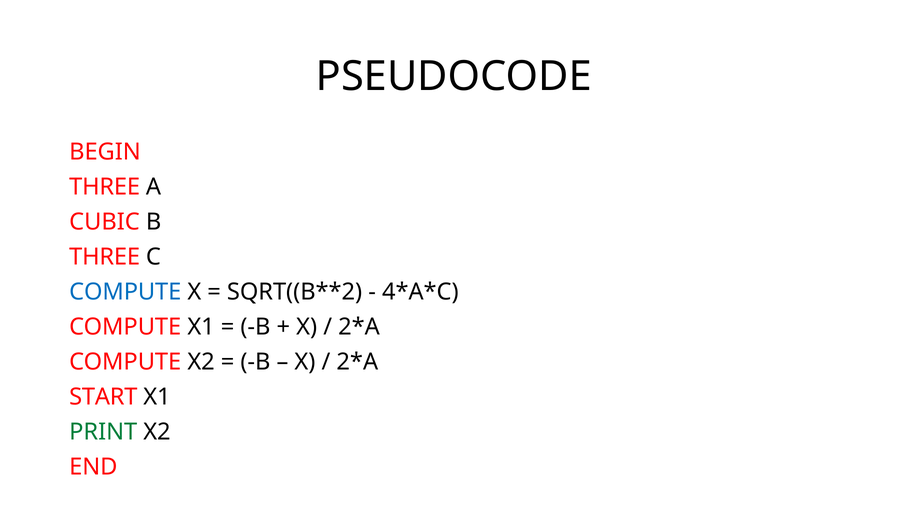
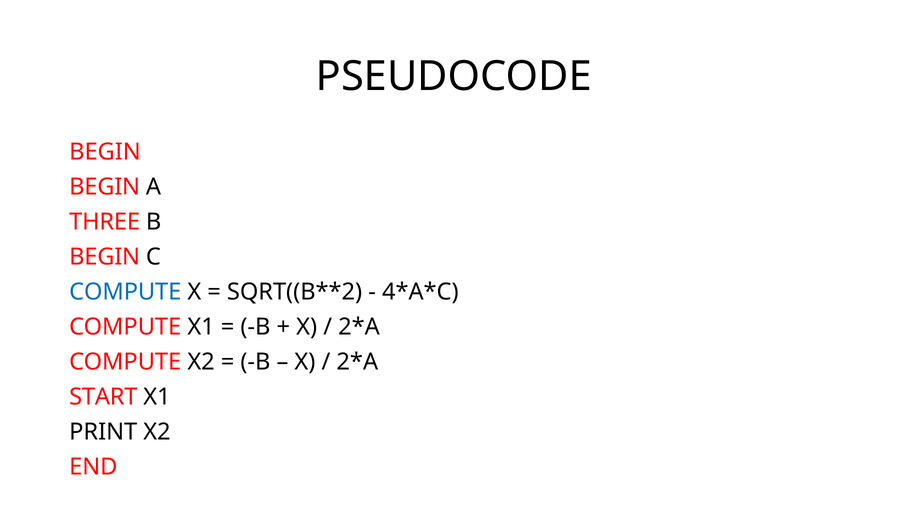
THREE: THREE -> BEGIN (105, 187)
CUBIC: CUBIC -> THREE (105, 222)
THREE: THREE -> BEGIN (105, 257)
PRINT colour: green -> black (103, 432)
